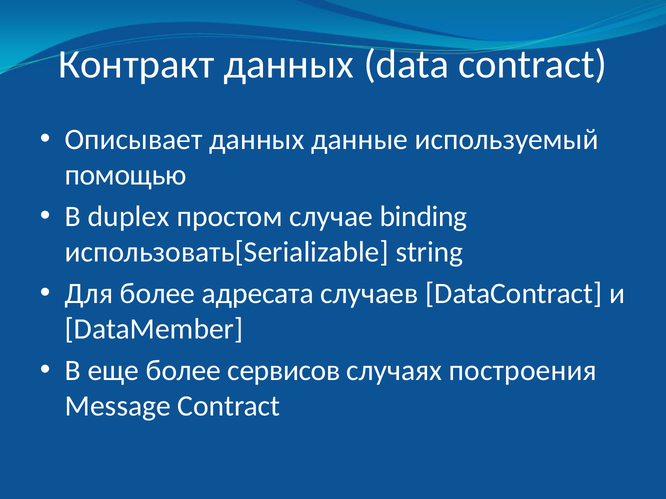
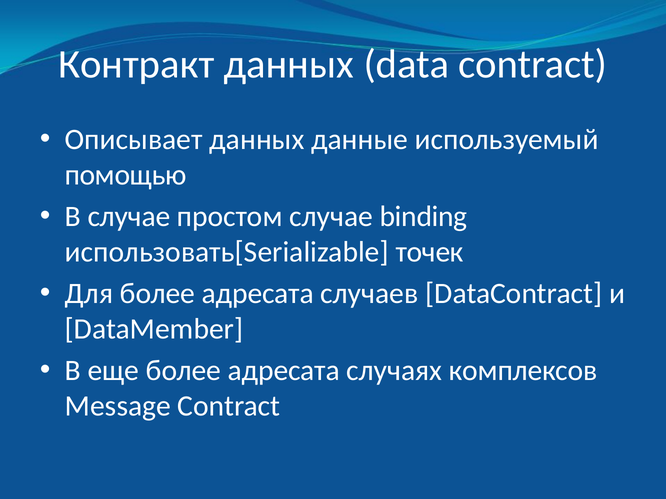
В duplex: duplex -> случае (129, 217)
string: string -> точек (430, 252)
еще более сервисов: сервисов -> адресата (284, 371)
построения: построения -> комплексов (523, 371)
